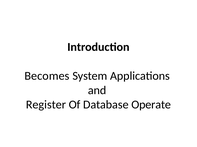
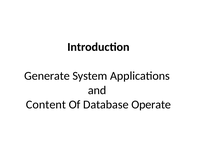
Becomes: Becomes -> Generate (47, 76)
Register: Register -> Content (46, 105)
